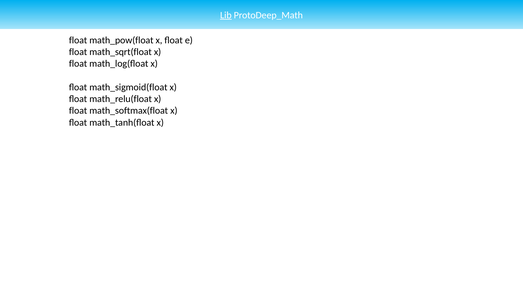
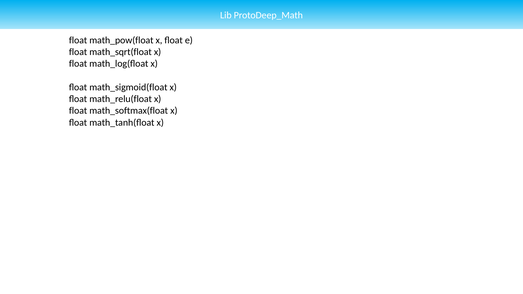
Lib underline: present -> none (226, 15)
